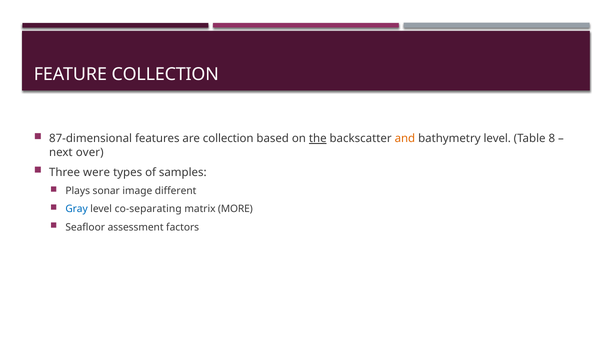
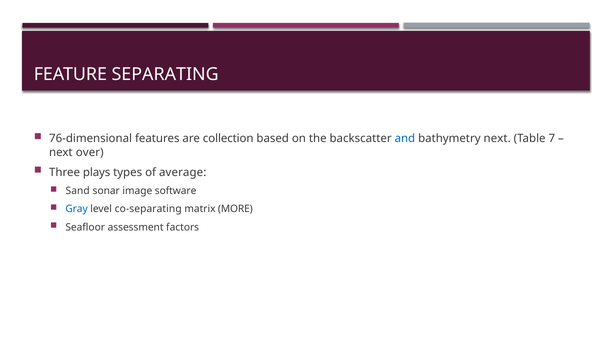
FEATURE COLLECTION: COLLECTION -> SEPARATING (165, 74)
87-dimensional: 87-dimensional -> 76-dimensional (91, 139)
the underline: present -> none (318, 139)
and colour: orange -> blue (405, 139)
bathymetry level: level -> next (497, 139)
8: 8 -> 7 (552, 139)
were: were -> plays (97, 172)
samples: samples -> average (183, 172)
Plays: Plays -> Sand (78, 191)
different: different -> software (176, 191)
